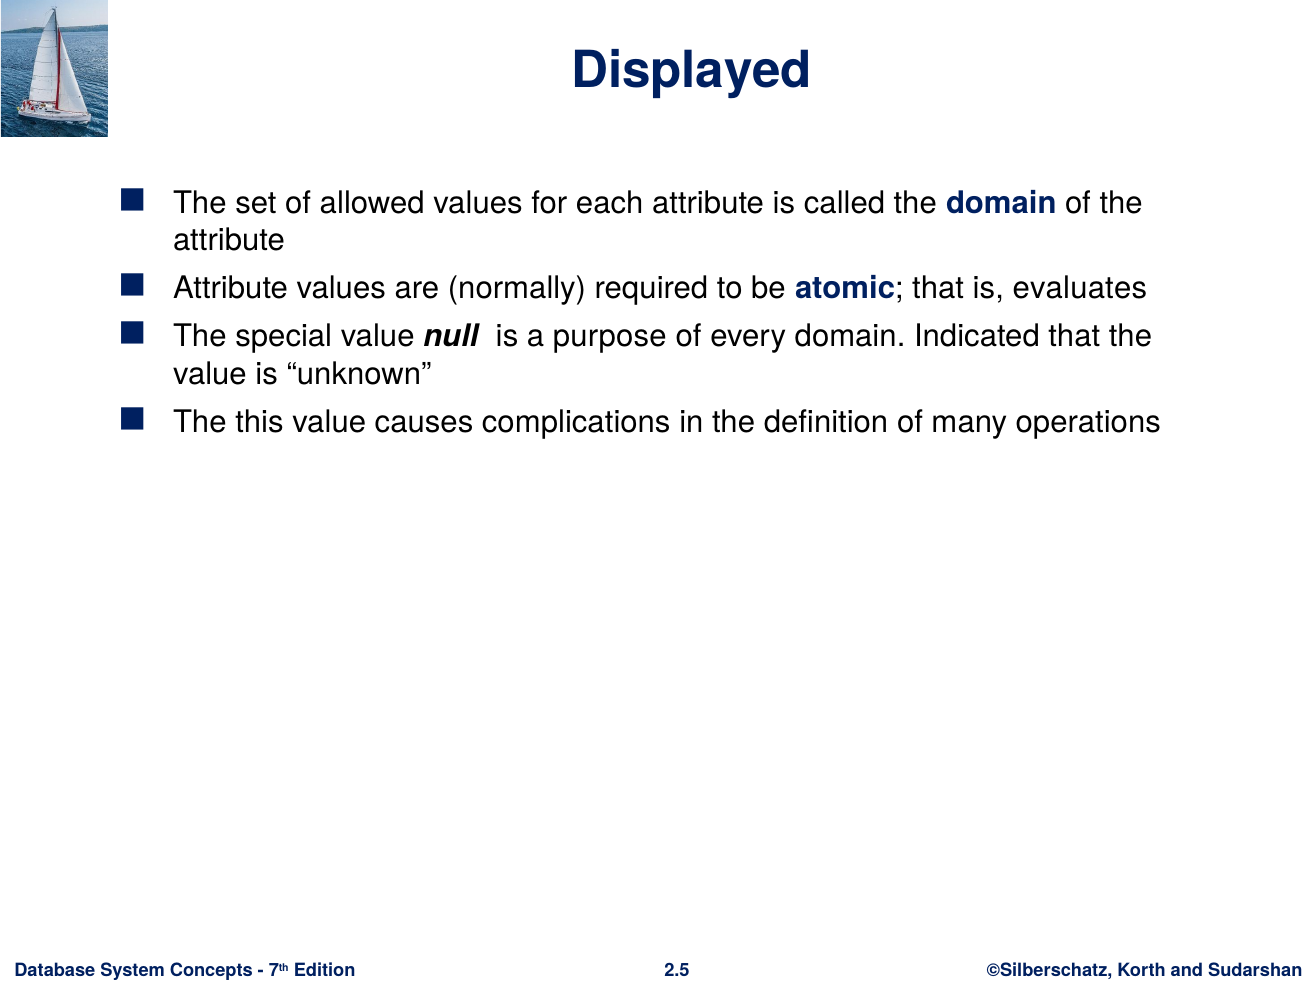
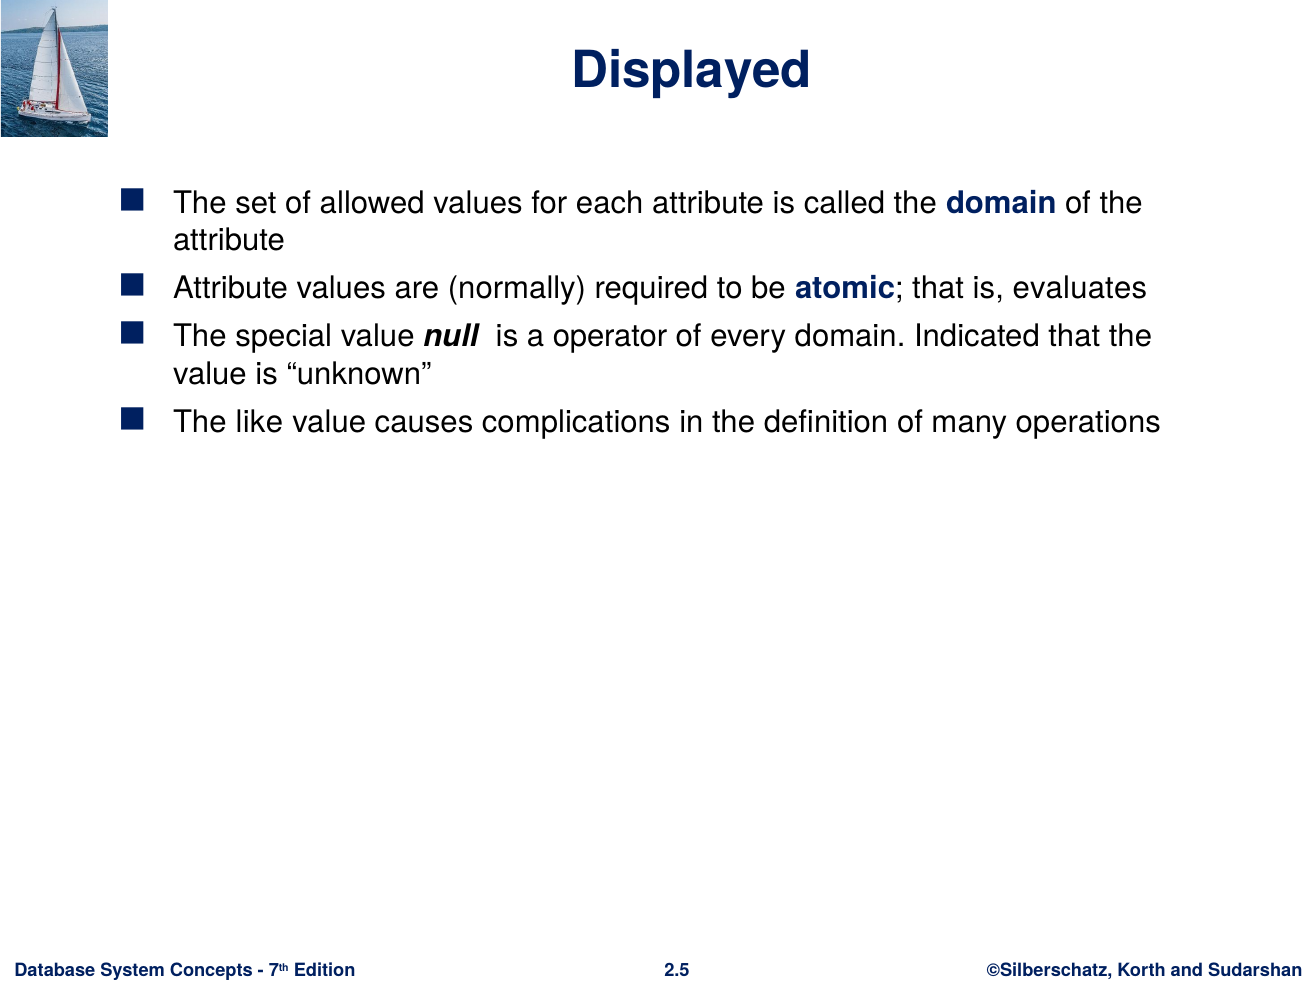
purpose: purpose -> operator (610, 337)
this: this -> like (259, 422)
